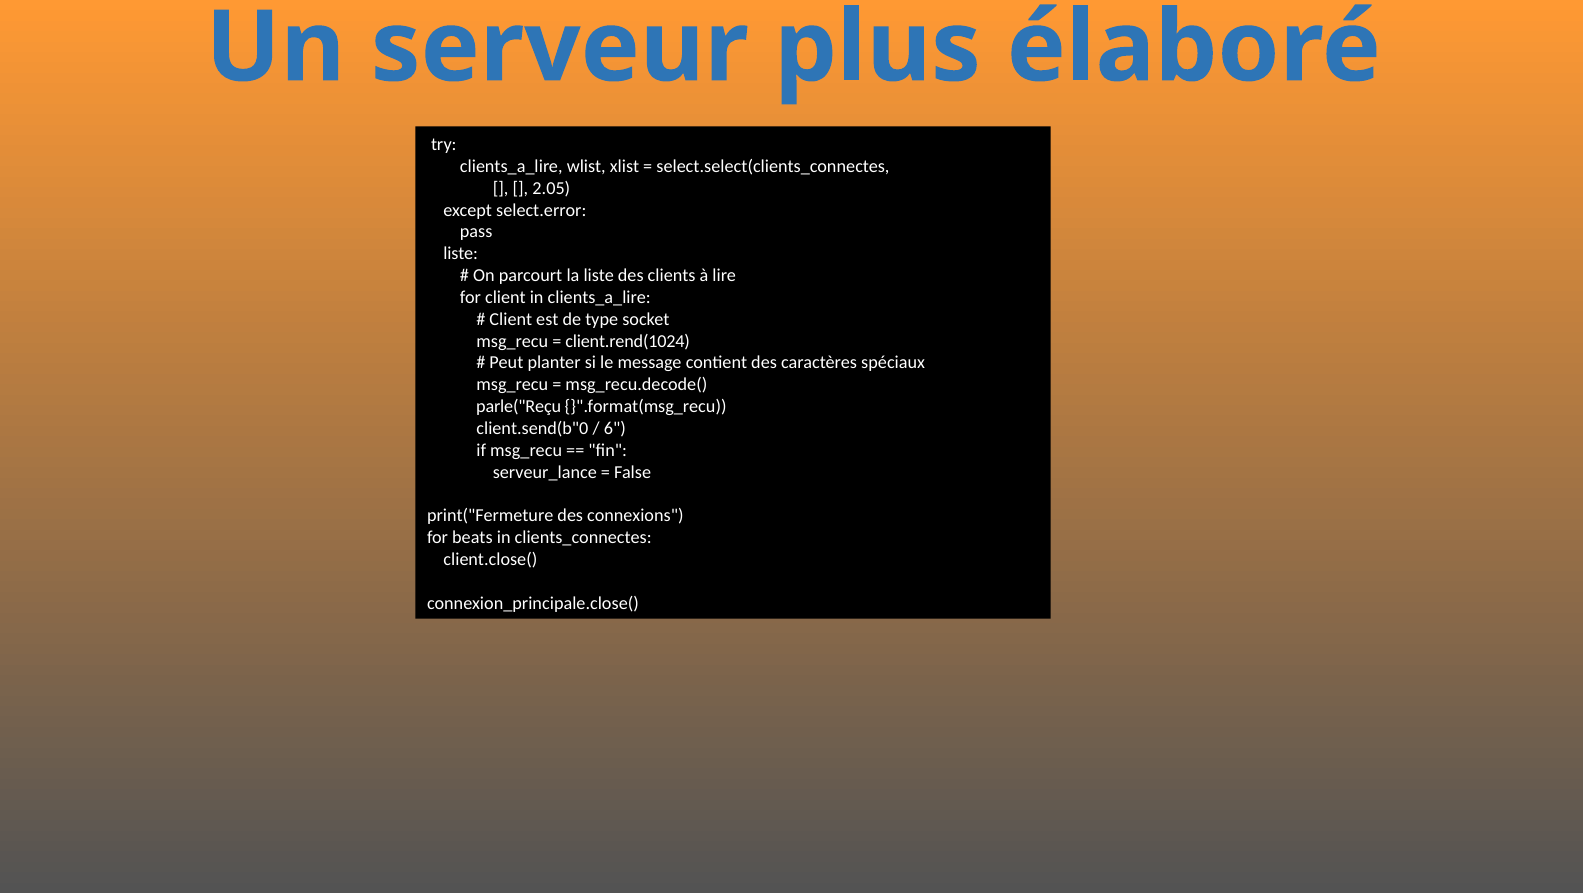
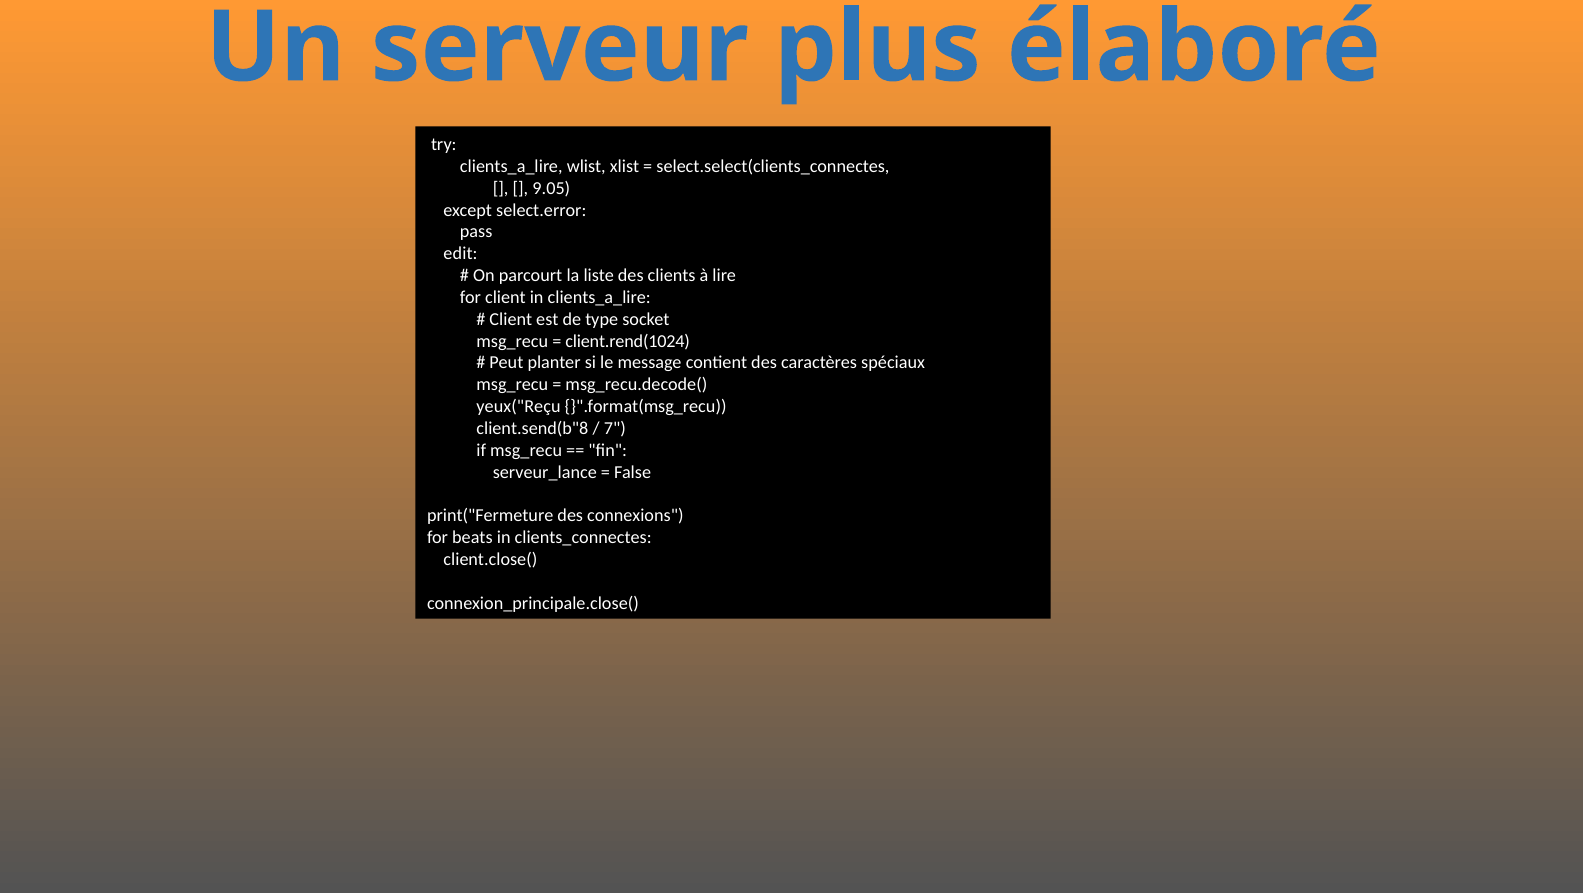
2.05: 2.05 -> 9.05 (551, 188)
liste: liste -> edit (461, 254)
parle("Reçu: parle("Reçu -> yeux("Reçu (518, 407)
client.send(b"0: client.send(b"0 -> client.send(b"8 (532, 428)
6: 6 -> 7 (615, 428)
